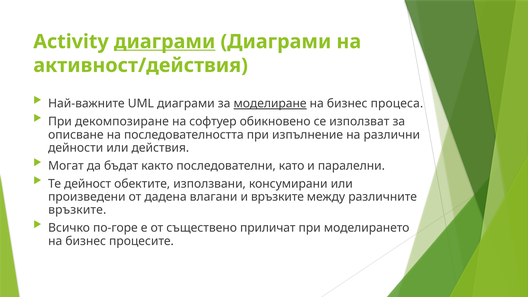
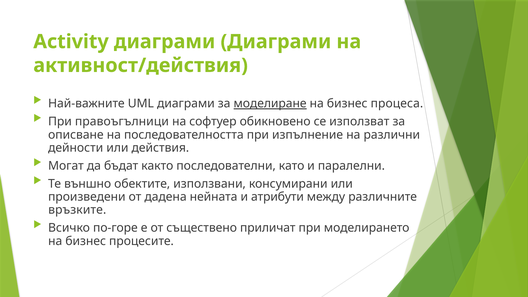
диаграми underline: present -> none (165, 42)
декомпозиране: декомпозиране -> правоъгълници (122, 122)
дейност: дейност -> външно (88, 184)
влагани: влагани -> нейната (214, 197)
и връзките: връзките -> атрибути (277, 197)
